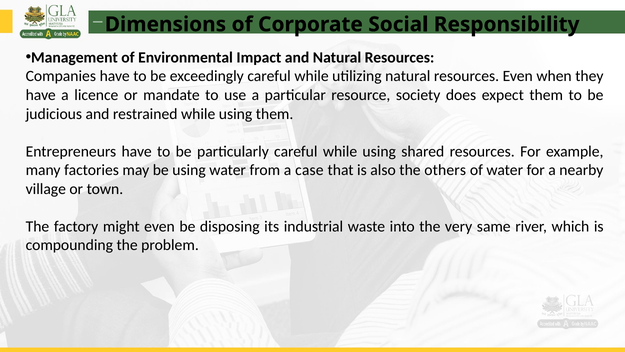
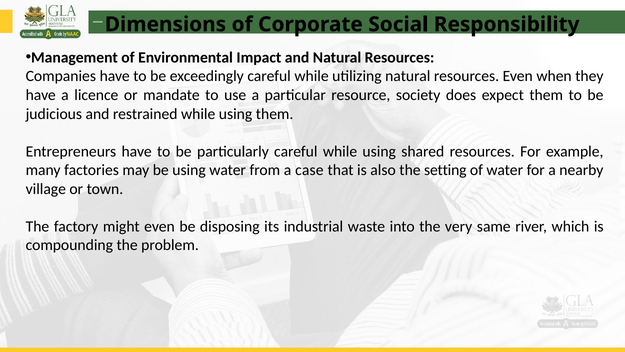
others: others -> setting (445, 170)
